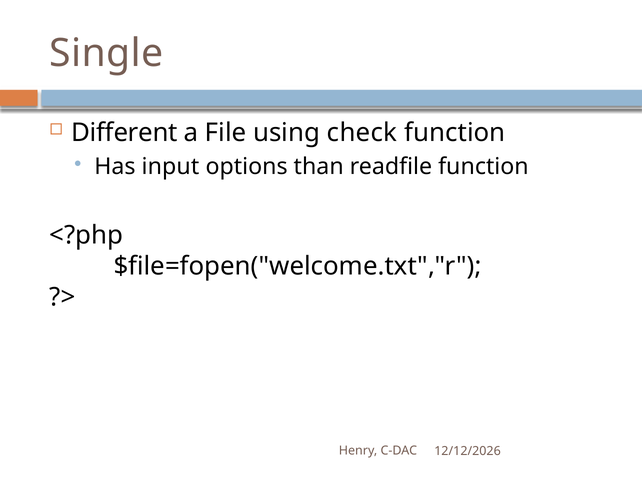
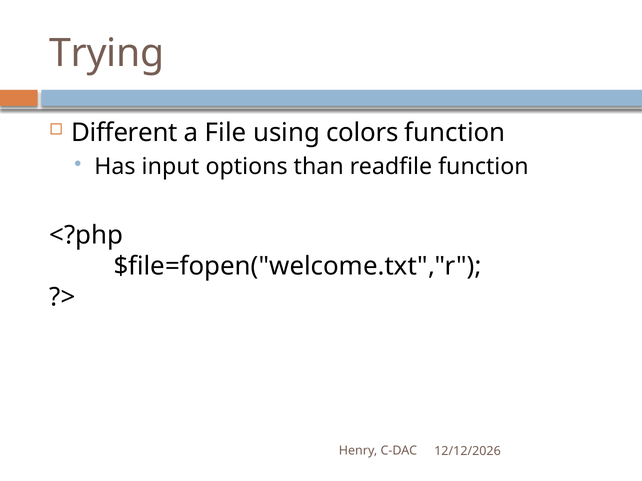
Single: Single -> Trying (107, 54)
check: check -> colors (362, 133)
